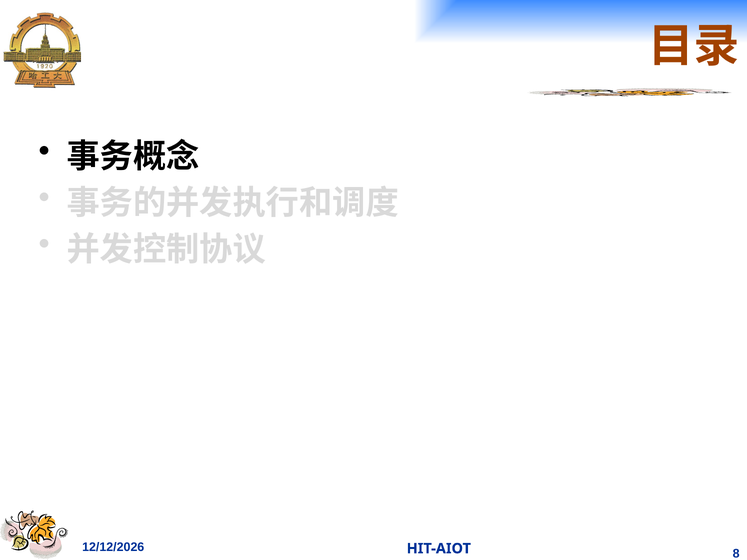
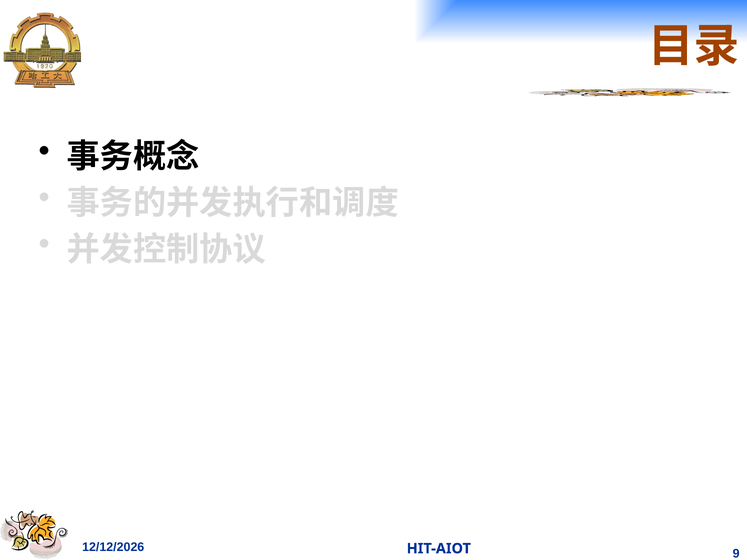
8: 8 -> 9 (736, 554)
